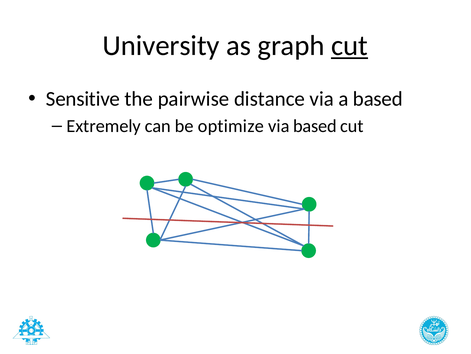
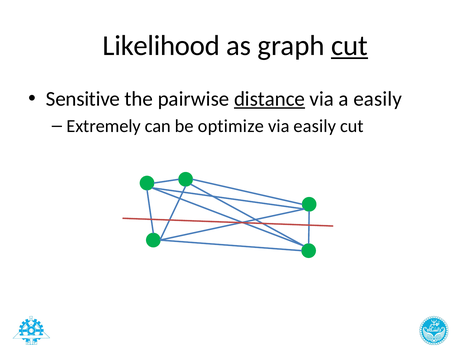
University: University -> Likelihood (161, 46)
distance underline: none -> present (269, 99)
a based: based -> easily (378, 99)
via based: based -> easily (315, 126)
